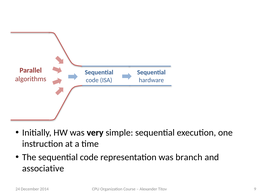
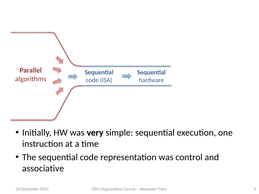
branch: branch -> control (189, 157)
